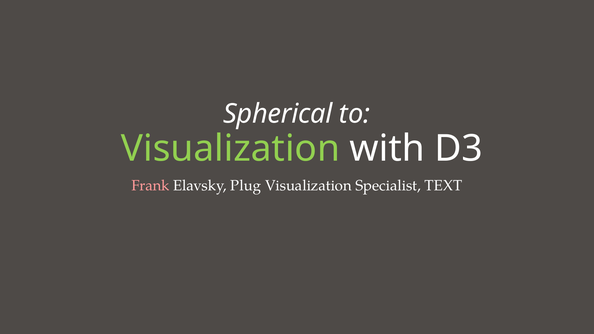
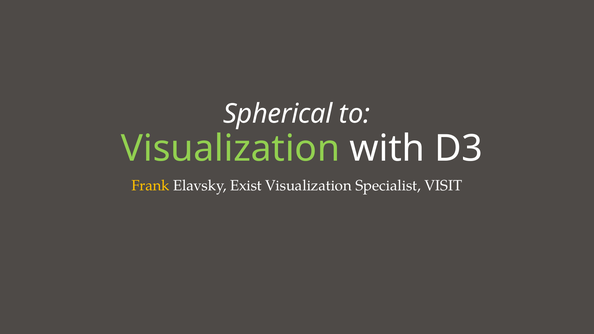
Frank colour: pink -> yellow (150, 186)
Plug: Plug -> Exist (246, 186)
TEXT: TEXT -> VISIT (443, 186)
